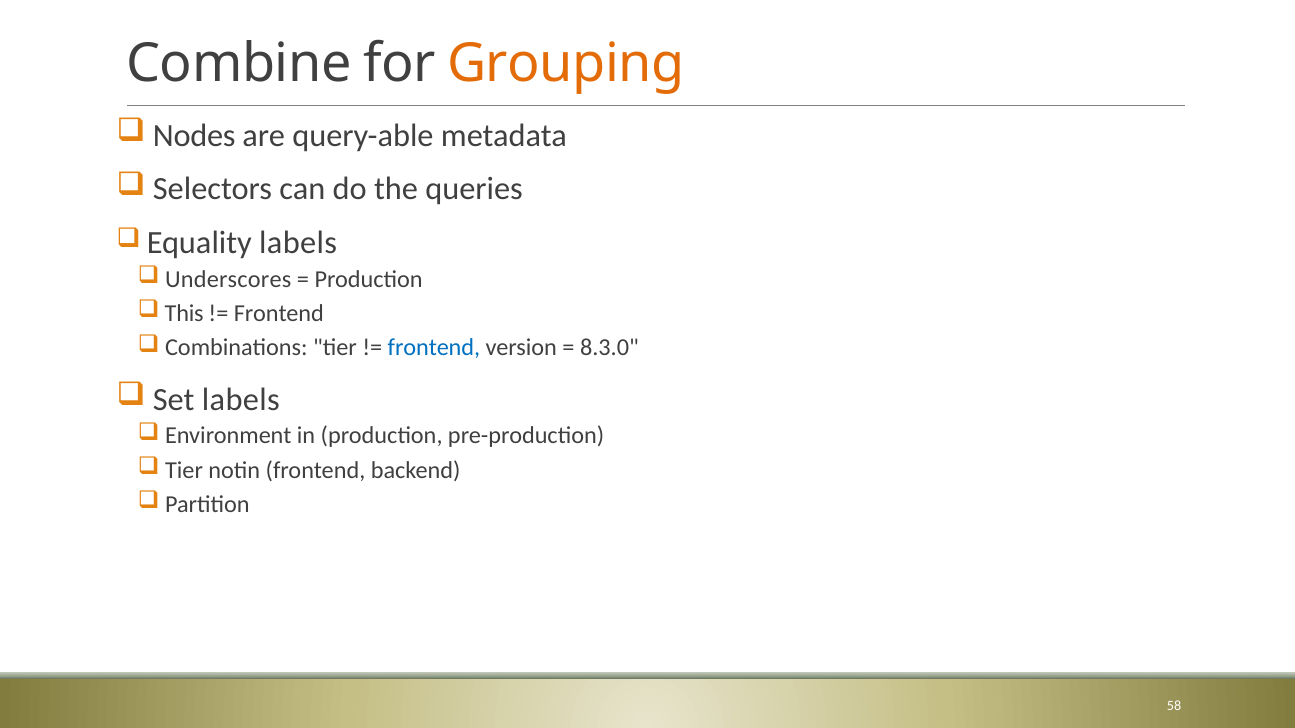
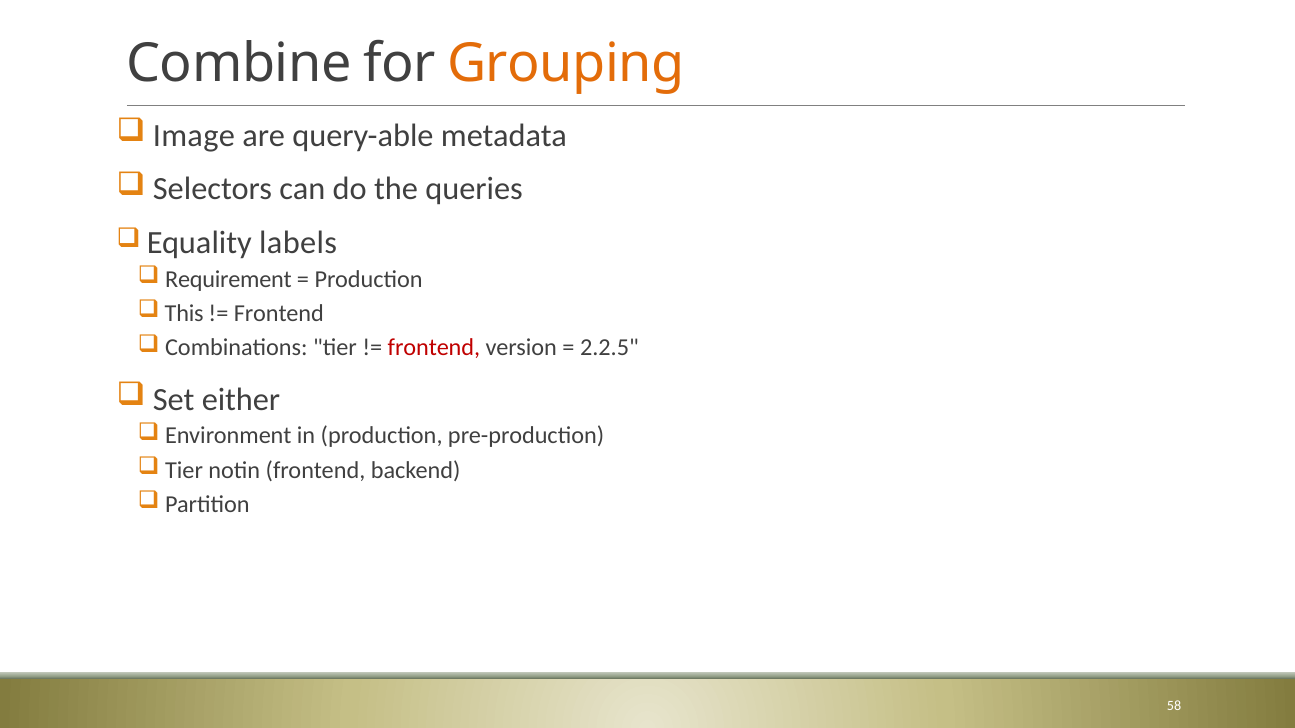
Nodes: Nodes -> Image (194, 135)
Underscores: Underscores -> Requirement (228, 279)
frontend colour: blue -> red (434, 348)
8.3.0: 8.3.0 -> 2.2.5 (609, 348)
Set labels: labels -> either (241, 400)
